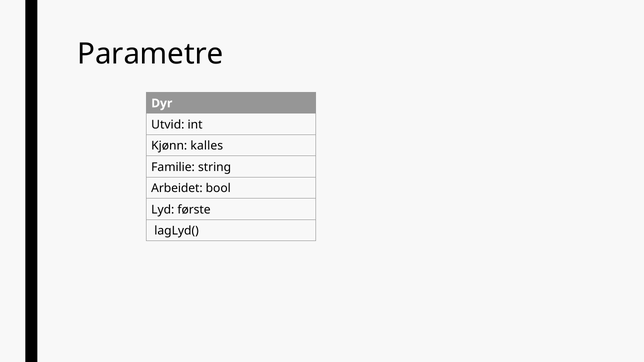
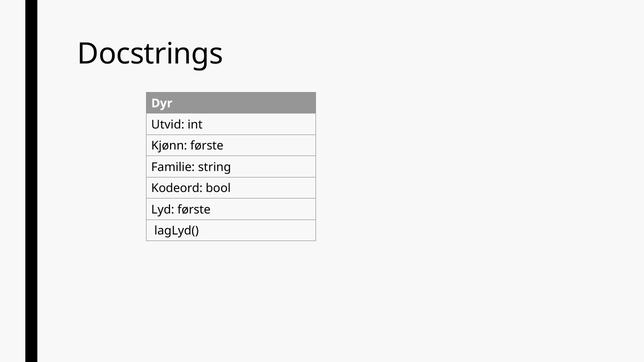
Parametre: Parametre -> Docstrings (150, 54)
Kjønn kalles: kalles -> første (207, 146)
Arbeidet: Arbeidet -> Kodeord (177, 188)
